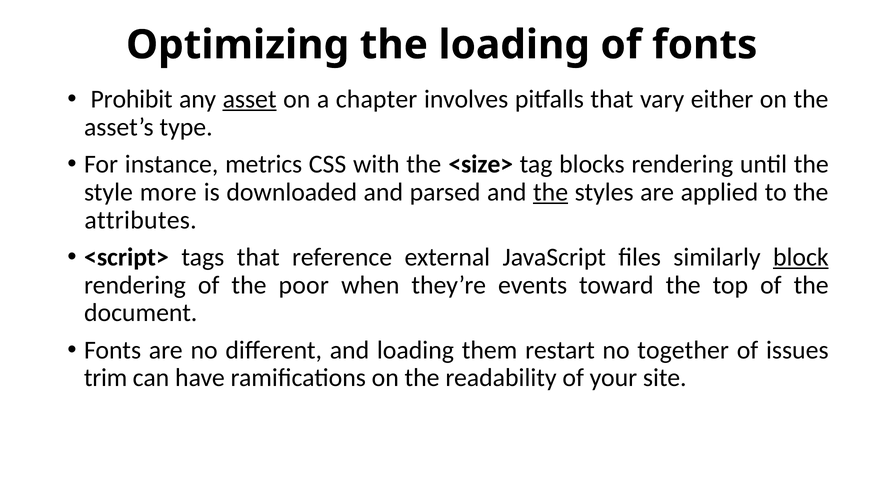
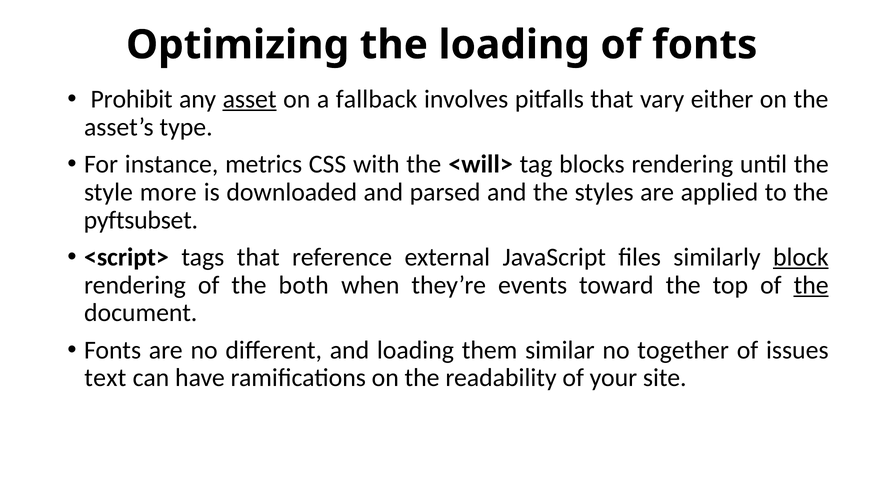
chapter: chapter -> fallback (377, 99)
<size>: <size> -> <will> (481, 164)
the underline: present -> none (551, 192)
attributes: attributes -> pyftsubset (141, 220)
poor: poor -> both (304, 285)
the underline: none -> present (811, 285)
restart: restart -> similar (560, 350)
trim: trim -> text (105, 378)
